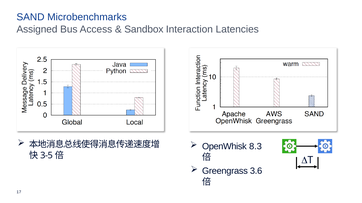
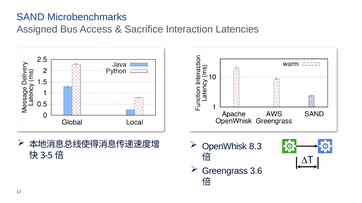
Sandbox: Sandbox -> Sacrifice (144, 29)
